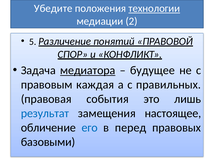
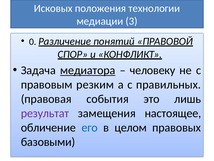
Убедите: Убедите -> Исковых (53, 8)
технологии underline: present -> none (154, 8)
2: 2 -> 3 (131, 21)
5: 5 -> 0 (33, 42)
будущее: будущее -> человеку (153, 70)
каждая: каждая -> резким (95, 84)
результат colour: blue -> purple (45, 113)
перед: перед -> целом (131, 127)
